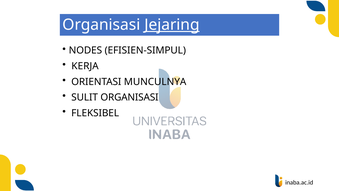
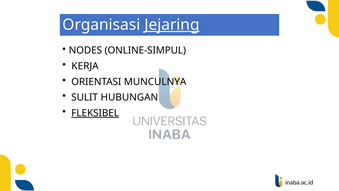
EFISIEN-SIMPUL: EFISIEN-SIMPUL -> ONLINE-SIMPUL (145, 50)
SULIT ORGANISASI: ORGANISASI -> HUBUNGAN (129, 97)
FLEKSIBEL underline: none -> present (95, 113)
